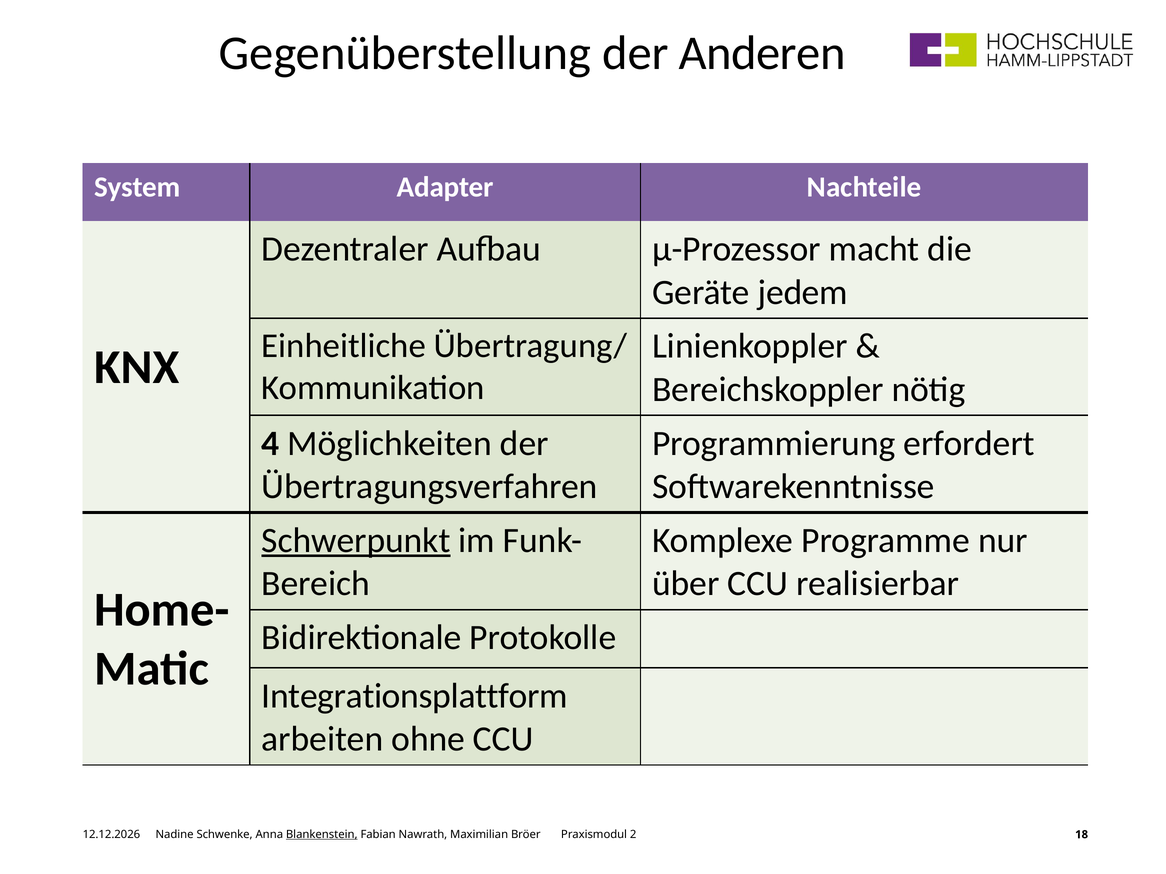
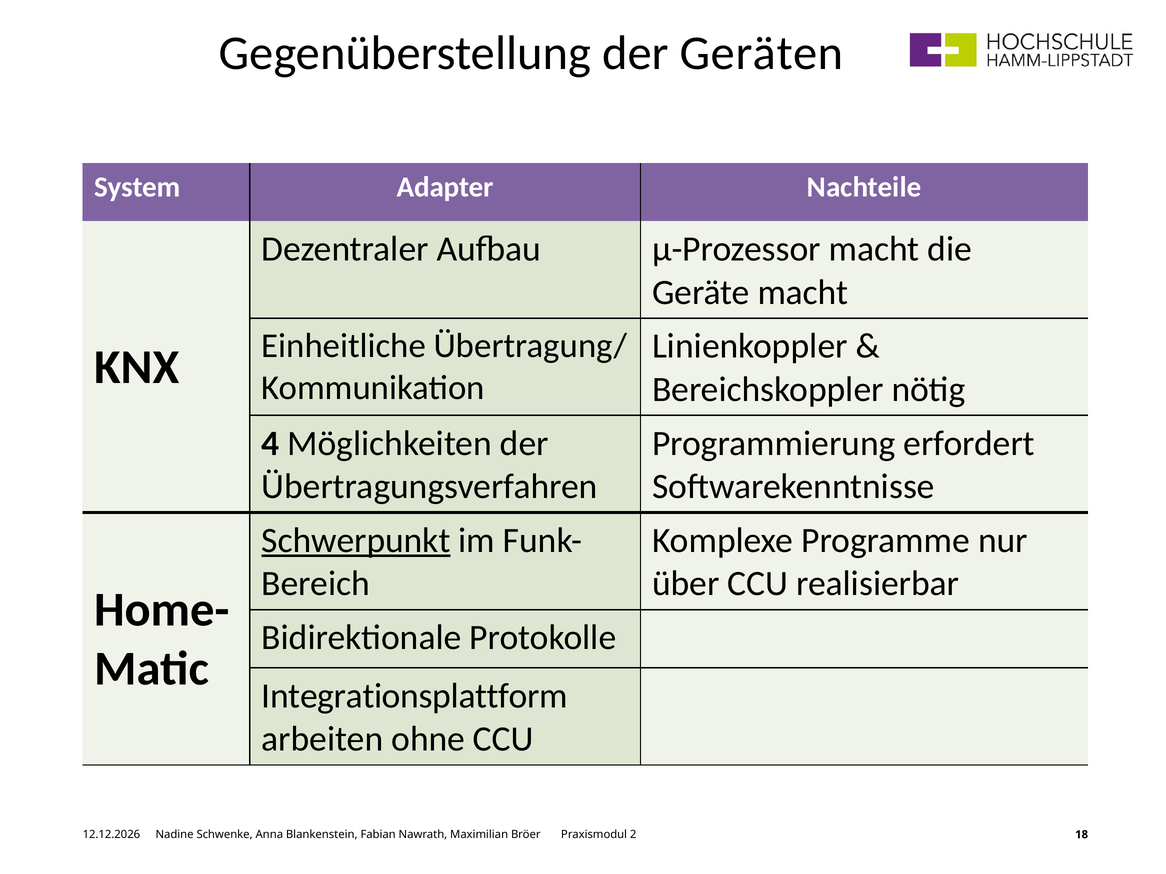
Anderen: Anderen -> Geräten (762, 53)
Geräte jedem: jedem -> macht (803, 293)
Blankenstein underline: present -> none (322, 835)
